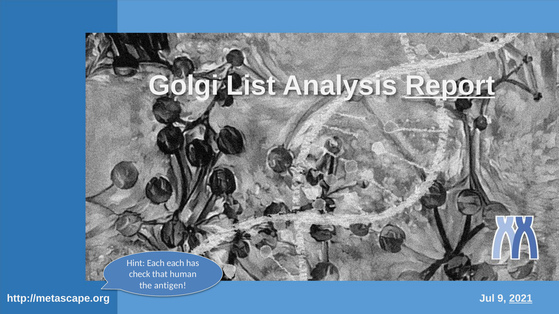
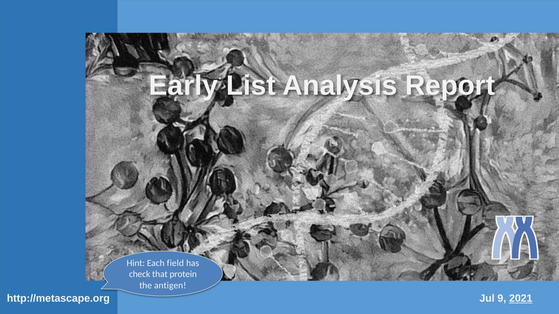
Golgi: Golgi -> Early (183, 86)
Report underline: present -> none (450, 86)
Each each: each -> field (175, 263)
human: human -> protein (183, 275)
